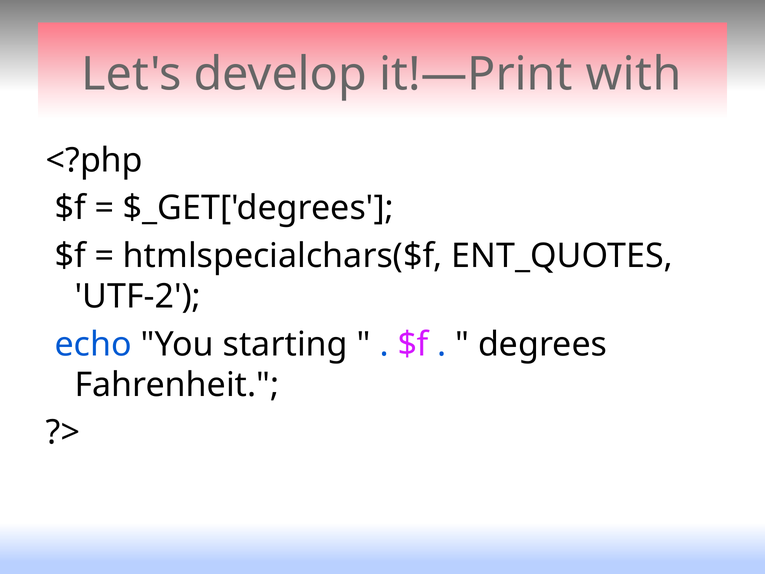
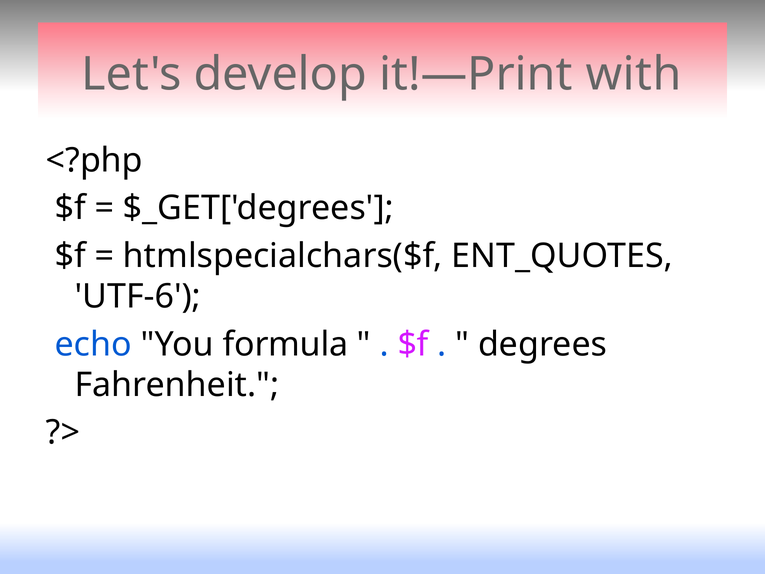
UTF-2: UTF-2 -> UTF-6 (138, 297)
starting: starting -> formula (286, 344)
